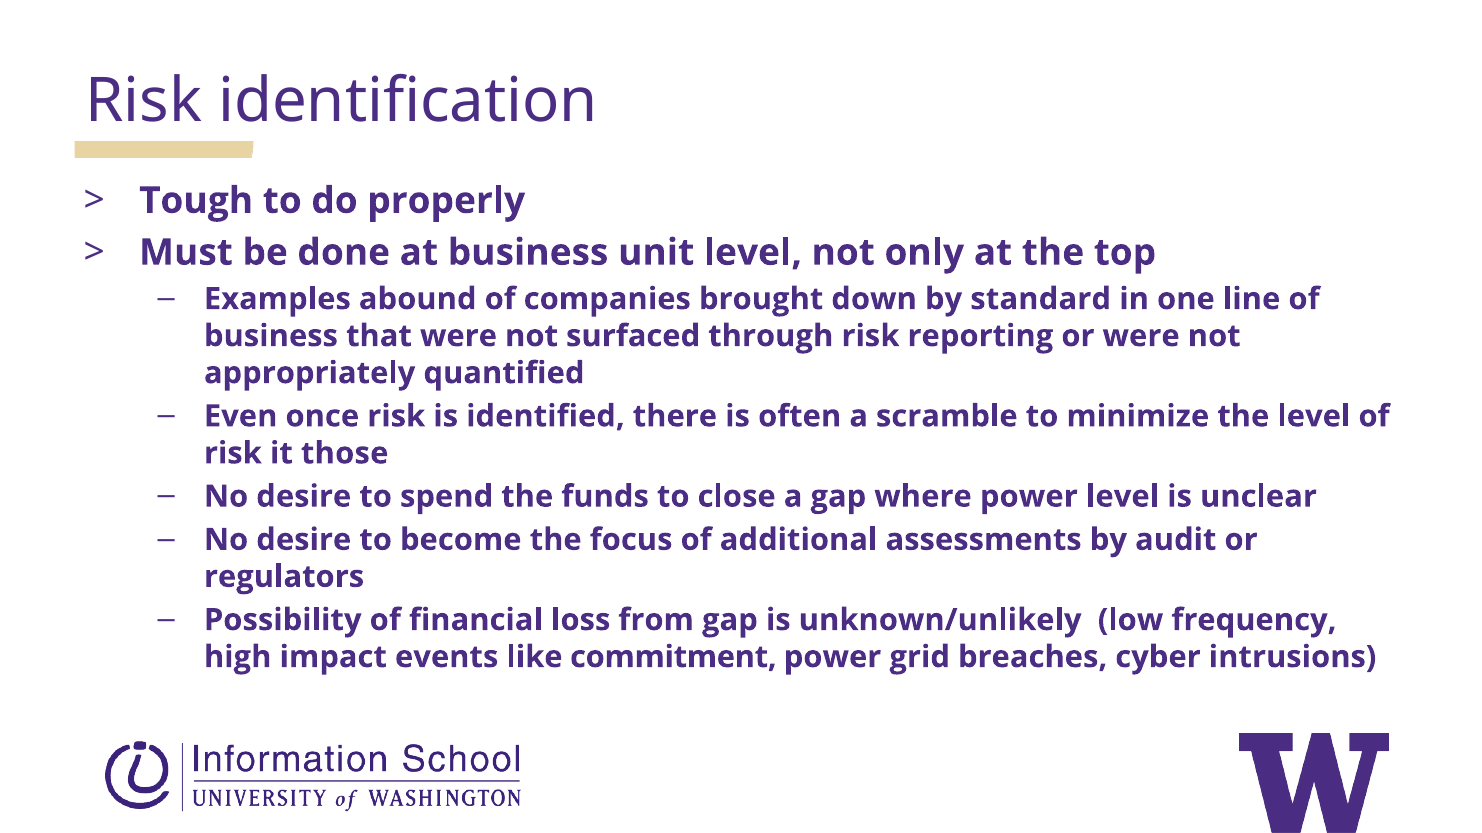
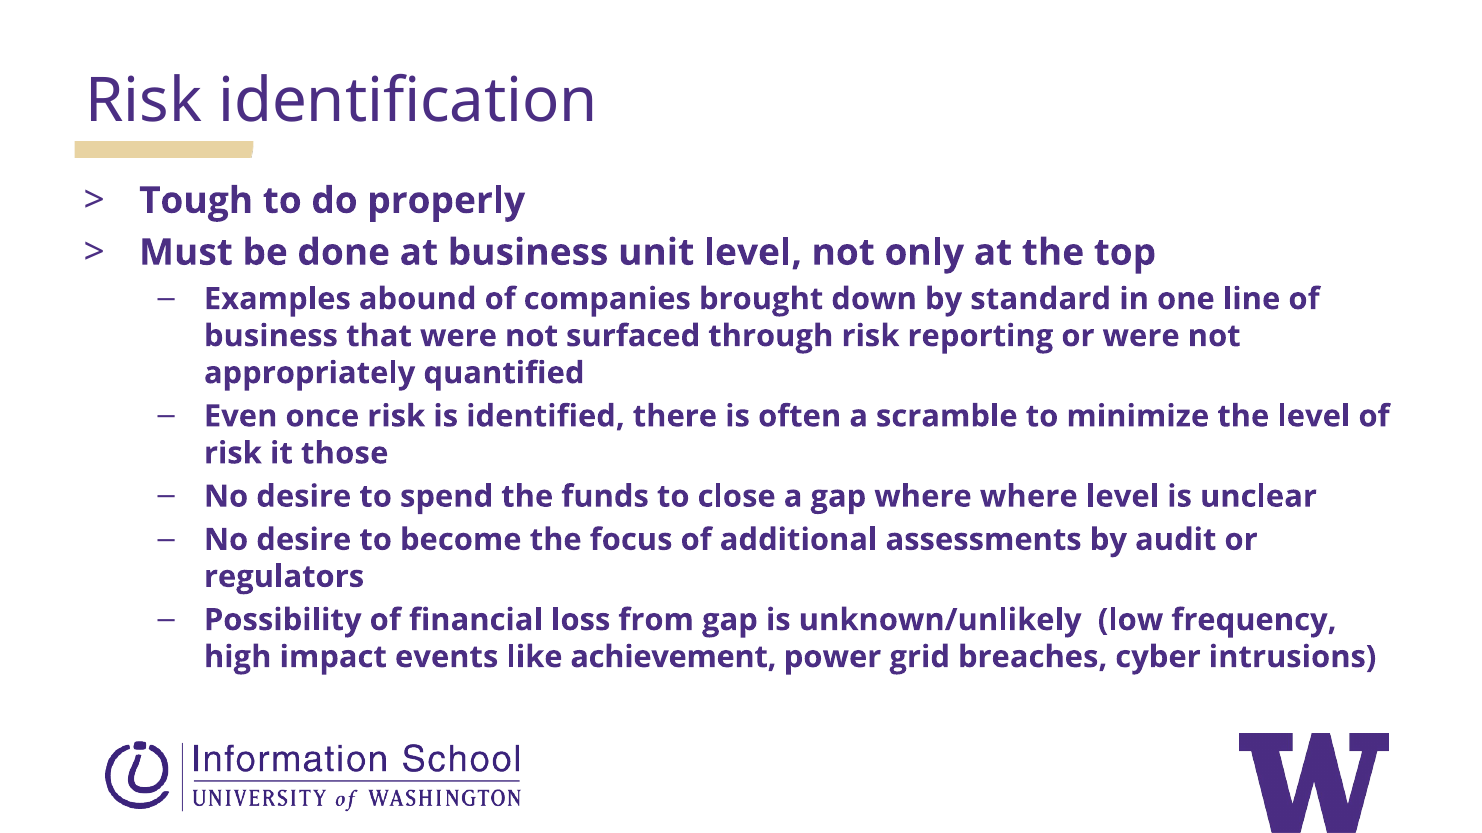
where power: power -> where (1029, 497)
commitment: commitment -> achievement (673, 657)
